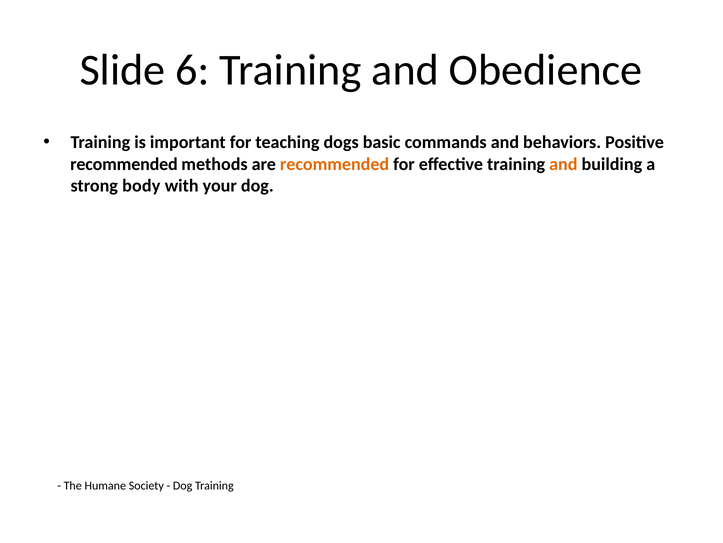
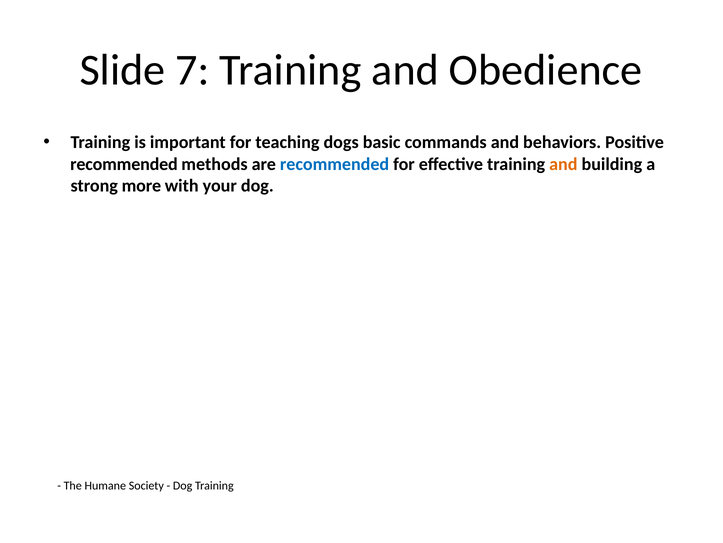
6: 6 -> 7 (192, 70)
recommended colour: orange -> blue (335, 164)
body: body -> more (141, 186)
